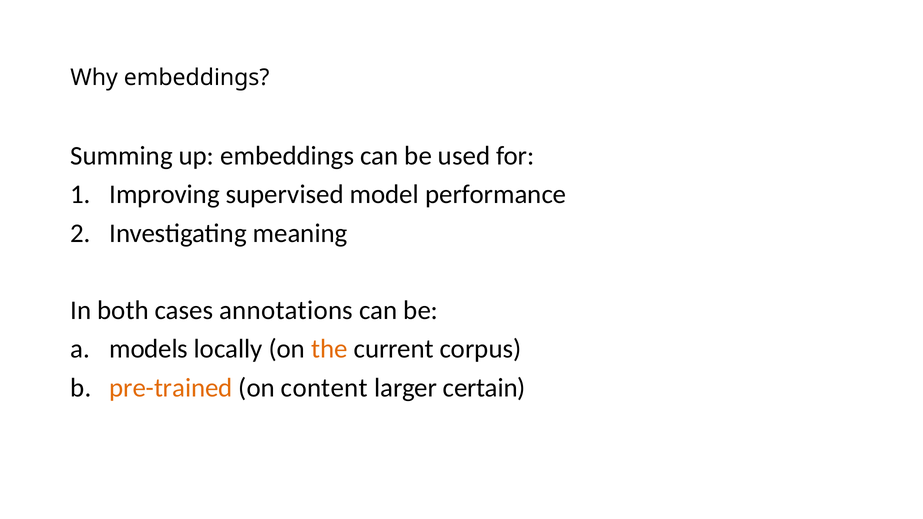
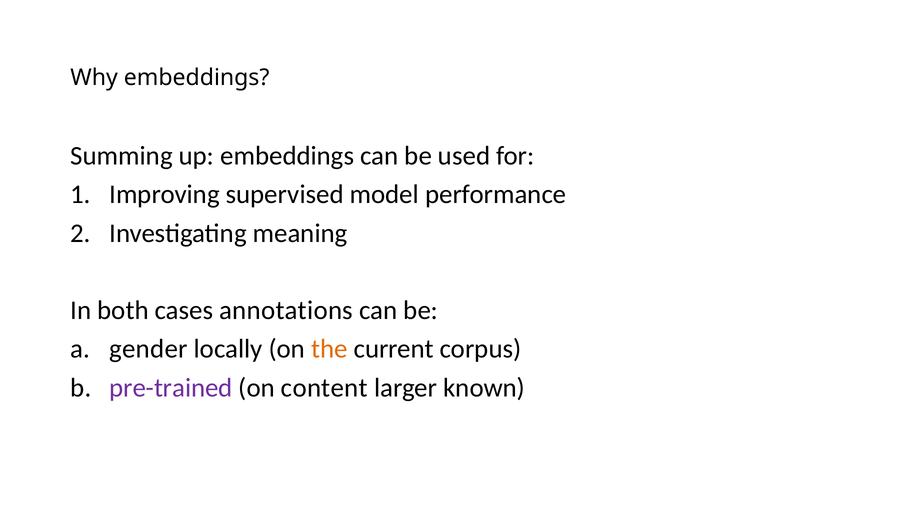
models: models -> gender (148, 349)
pre-trained colour: orange -> purple (171, 388)
certain: certain -> known (484, 388)
